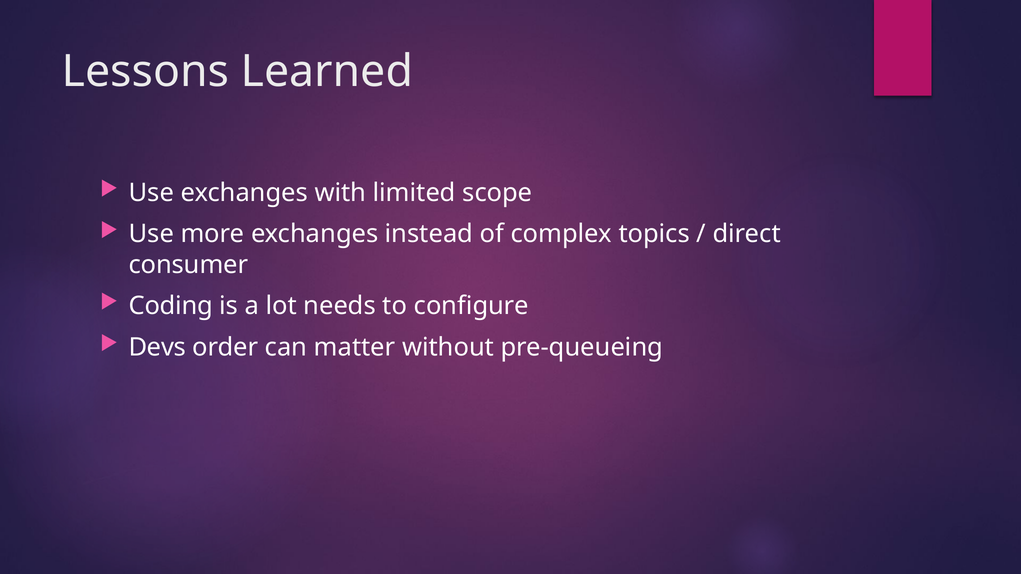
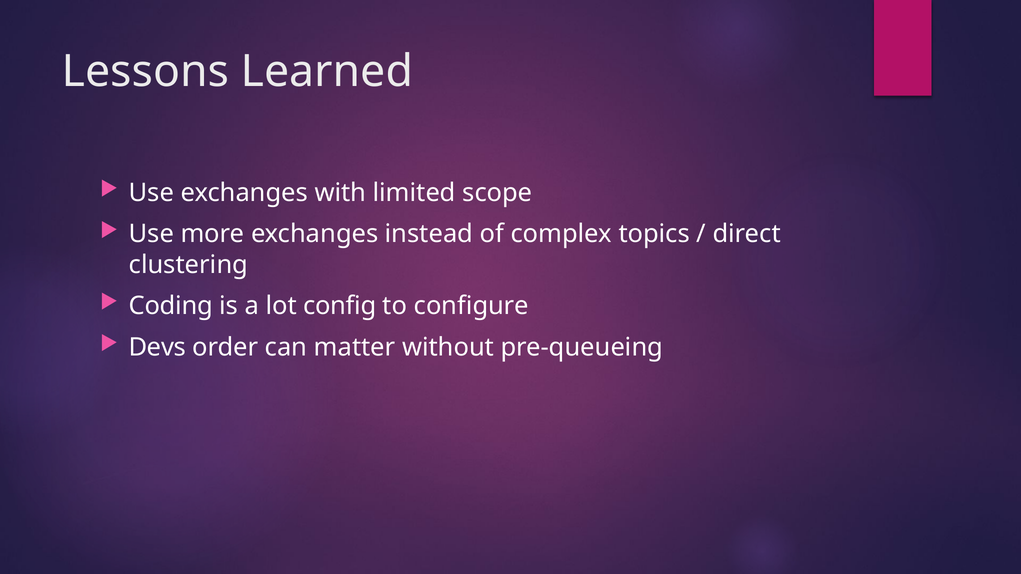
consumer: consumer -> clustering (188, 265)
needs: needs -> config (340, 306)
